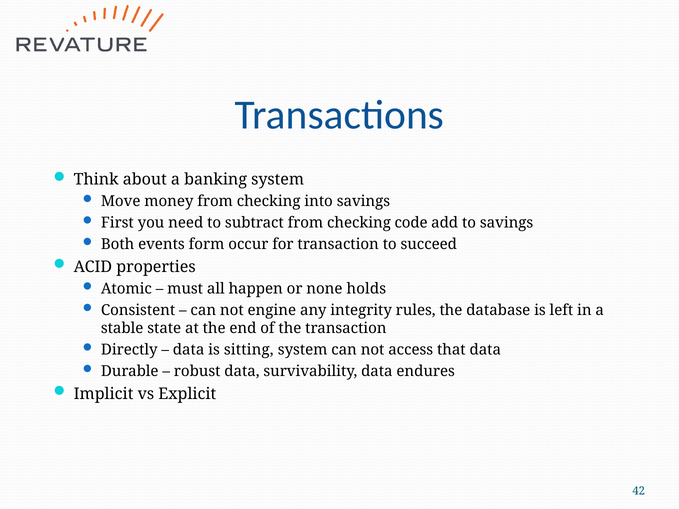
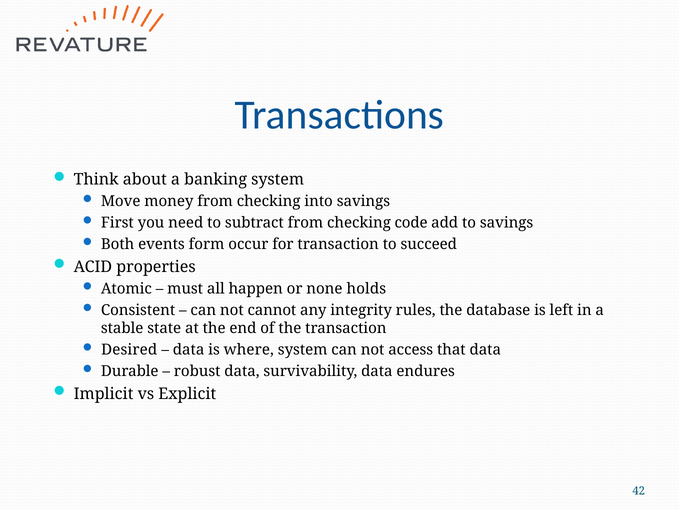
engine: engine -> cannot (272, 310)
Directly: Directly -> Desired (129, 350)
sitting: sitting -> where (249, 350)
